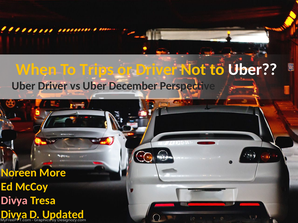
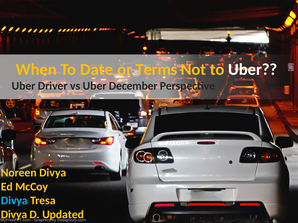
Trips: Trips -> Date (97, 70)
or Driver: Driver -> Terms (156, 70)
Noreen More: More -> Divya (53, 173)
Divya colour: pink -> light blue (14, 201)
